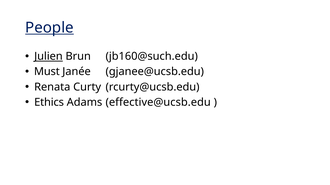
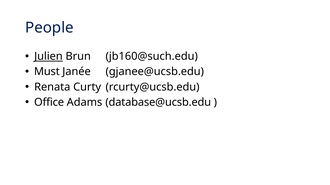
People underline: present -> none (49, 28)
Ethics: Ethics -> Office (49, 103)
effective@ucsb.edu: effective@ucsb.edu -> database@ucsb.edu (158, 103)
